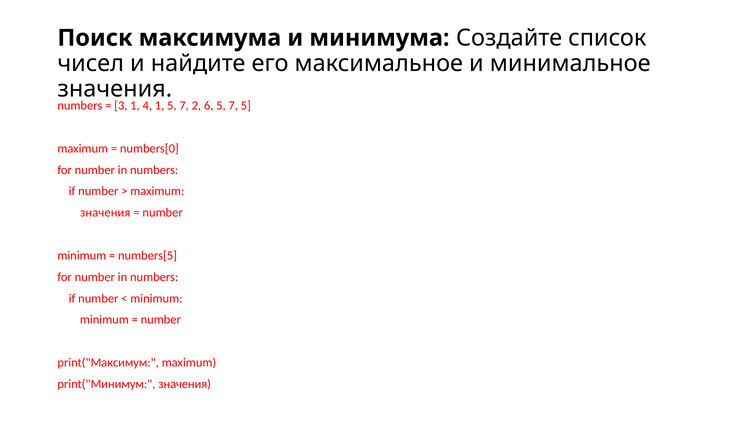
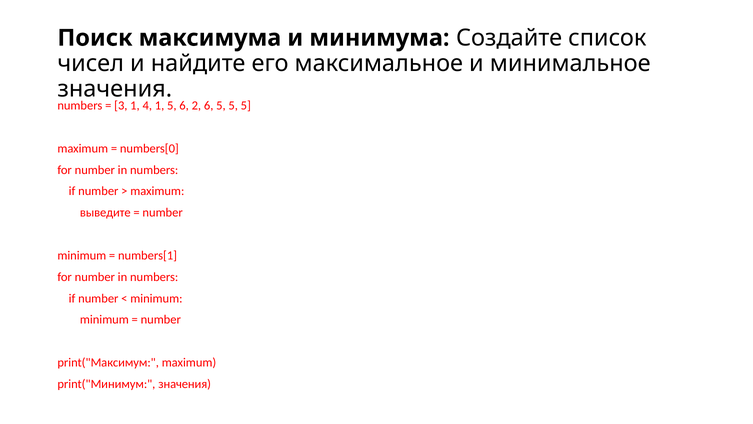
7: 7 -> 6 (184, 106)
6 5 7: 7 -> 5 (233, 106)
значения: значения -> выведите (105, 213)
numbers[5: numbers[5 -> numbers[1 (148, 255)
